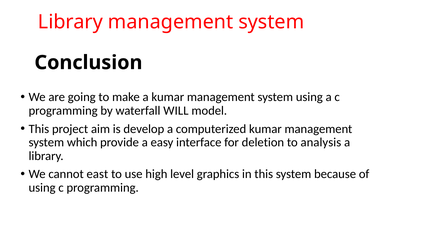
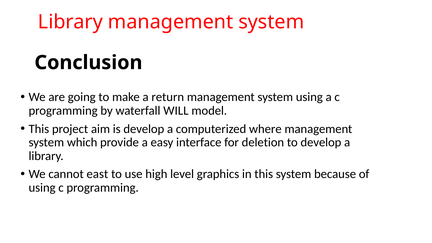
a kumar: kumar -> return (168, 97)
computerized kumar: kumar -> where (265, 129)
to analysis: analysis -> develop (321, 142)
